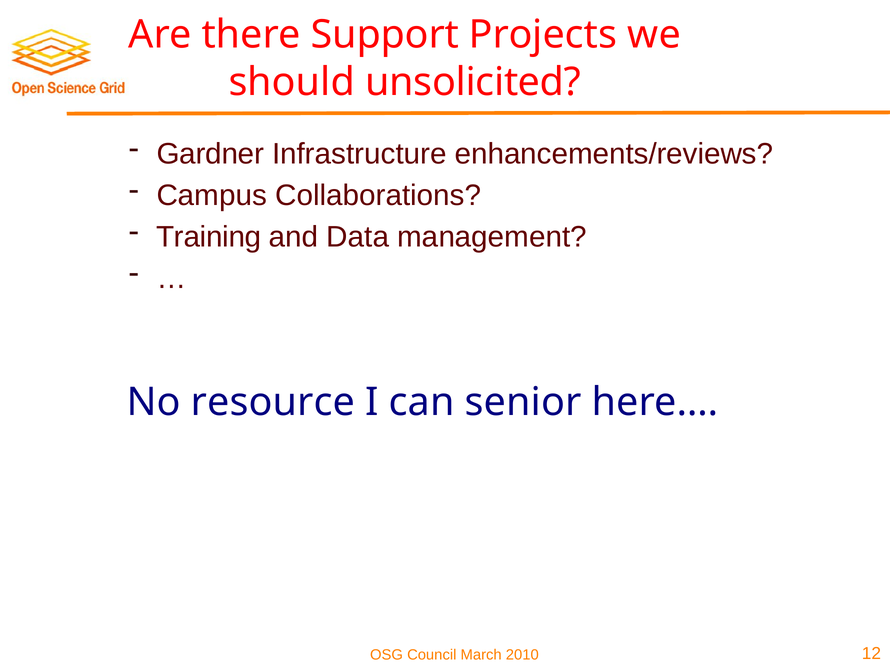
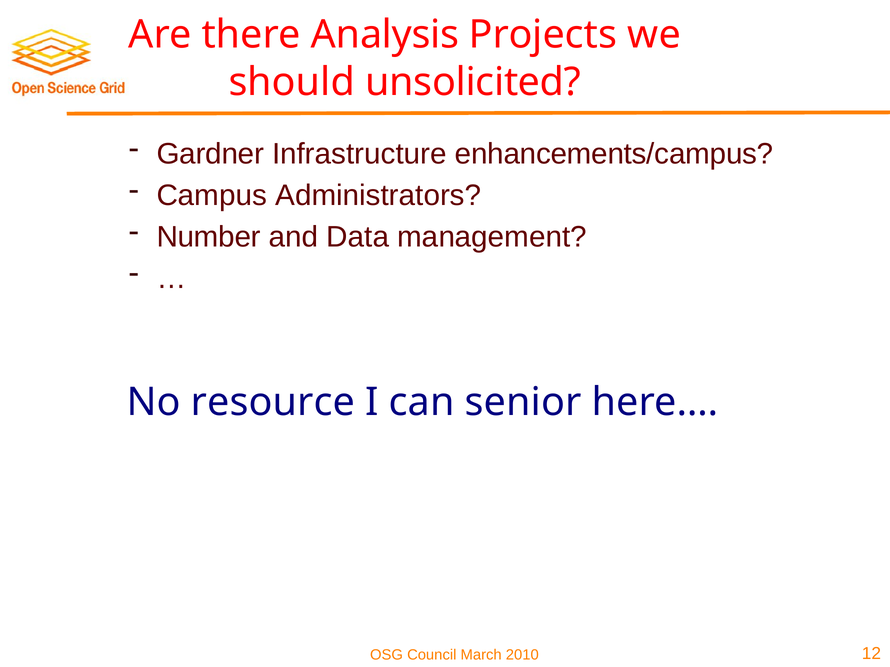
Support: Support -> Analysis (385, 35)
enhancements/reviews: enhancements/reviews -> enhancements/campus (614, 154)
Collaborations: Collaborations -> Administrators (378, 196)
Training: Training -> Number (209, 237)
